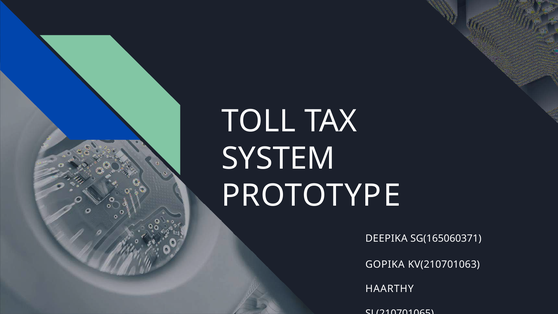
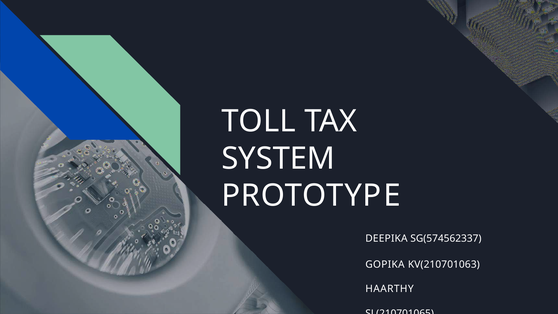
SG(165060371: SG(165060371 -> SG(574562337 (446, 238)
